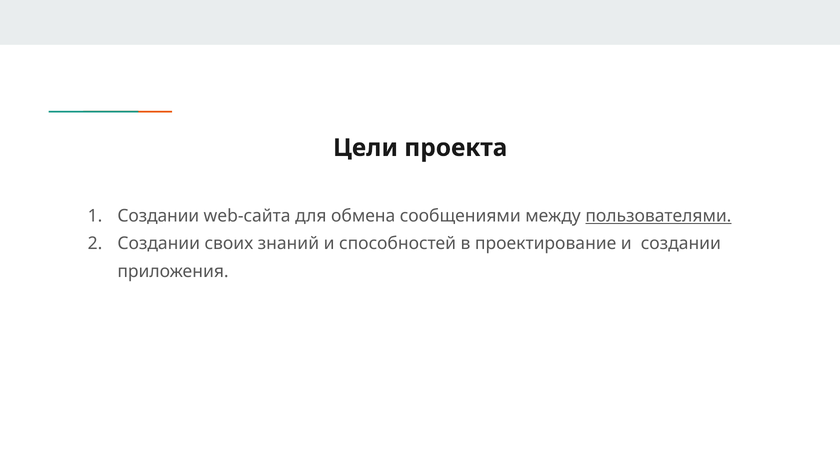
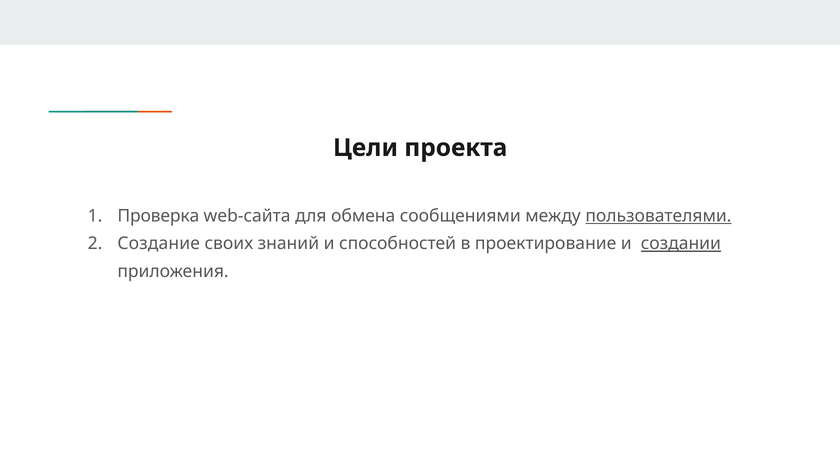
Создании: Создании -> Проверка (158, 216)
Создании: Создании -> Создание (159, 243)
создании underline: none -> present (681, 243)
